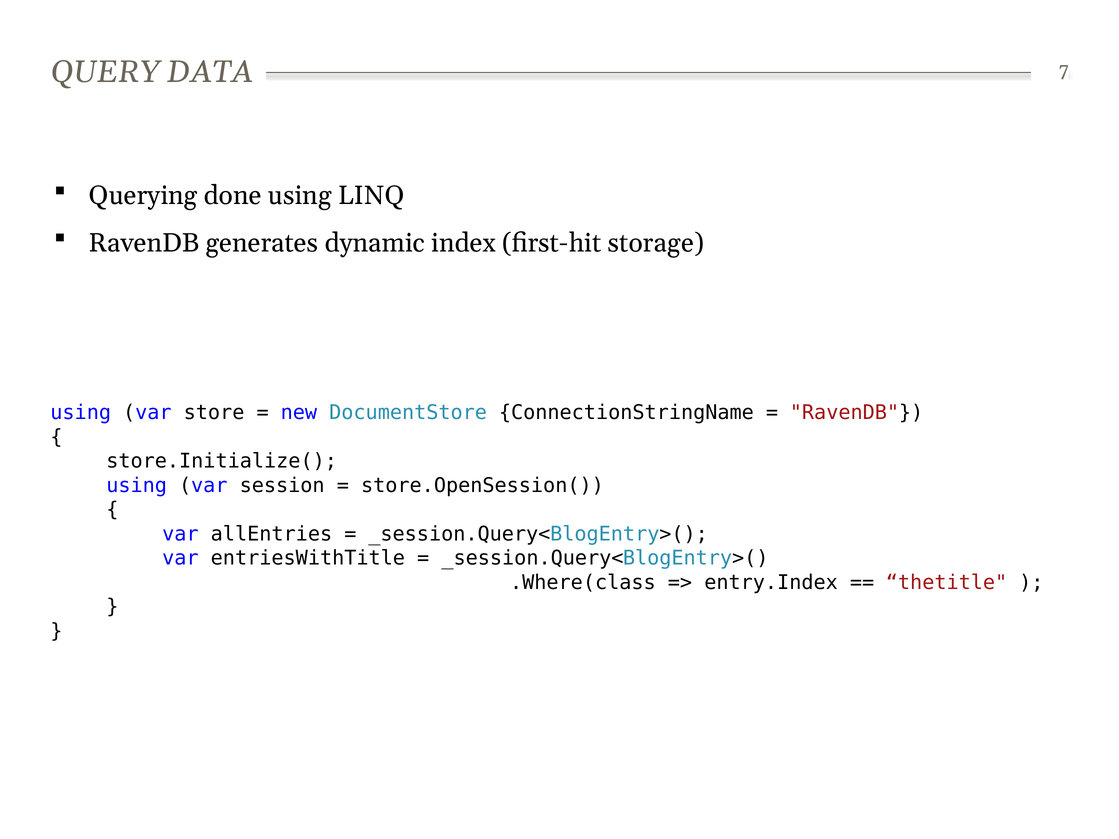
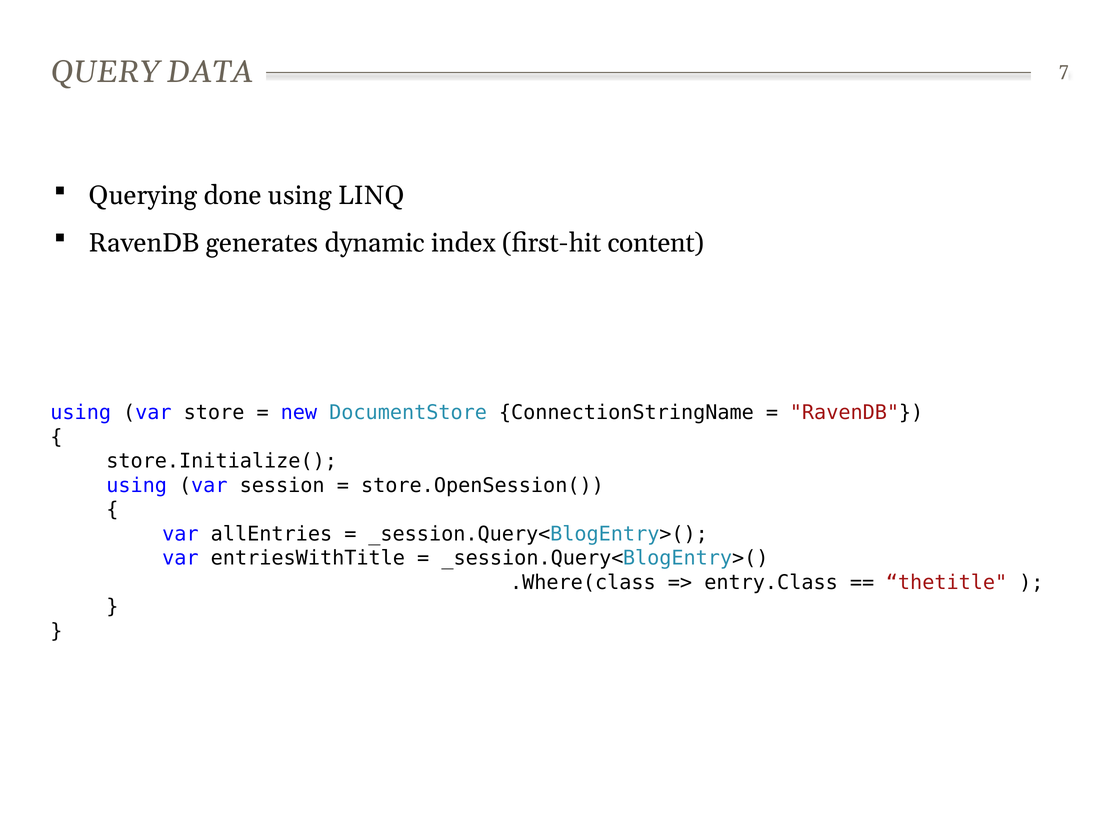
storage: storage -> content (656, 243)
entry.Index: entry.Index -> entry.Class (771, 583)
